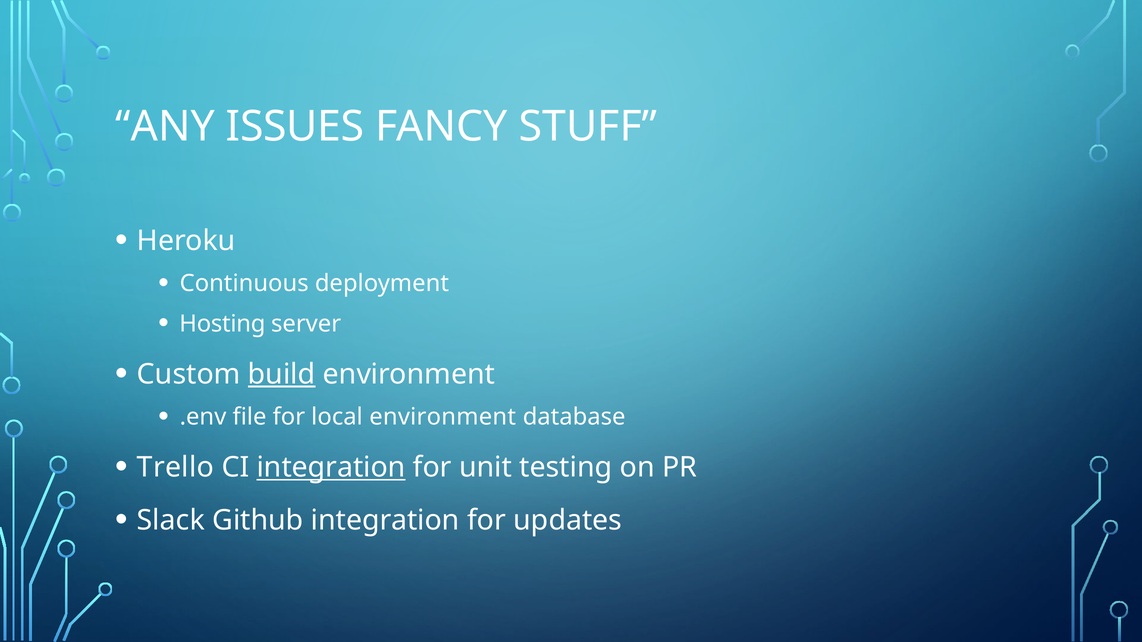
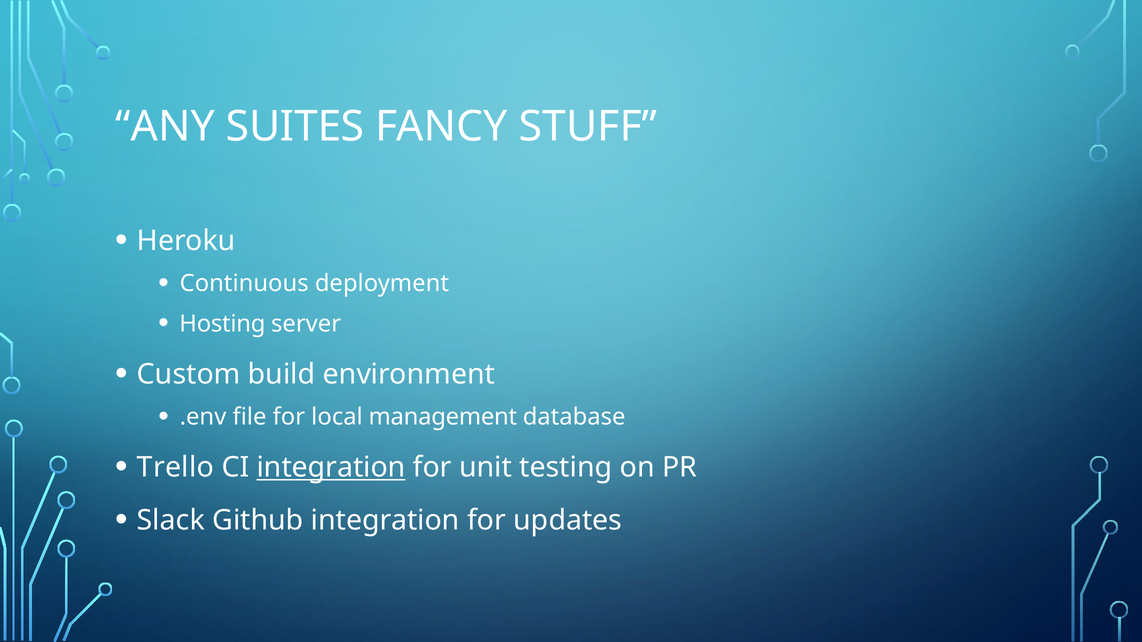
ISSUES: ISSUES -> SUITES (295, 127)
build underline: present -> none (282, 374)
local environment: environment -> management (443, 417)
